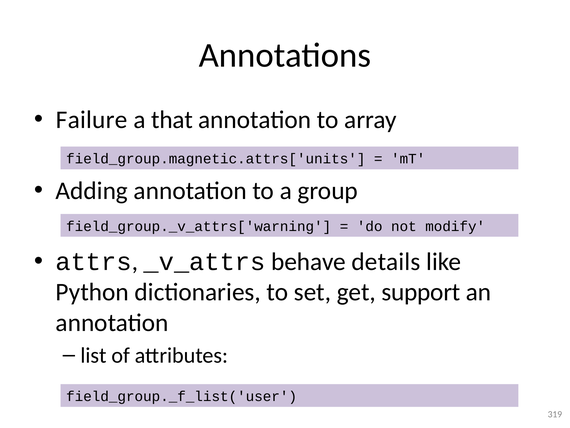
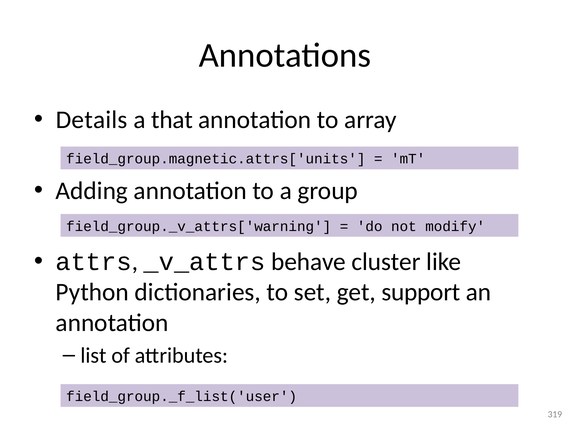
Failure: Failure -> Details (92, 120)
details: details -> cluster (386, 261)
